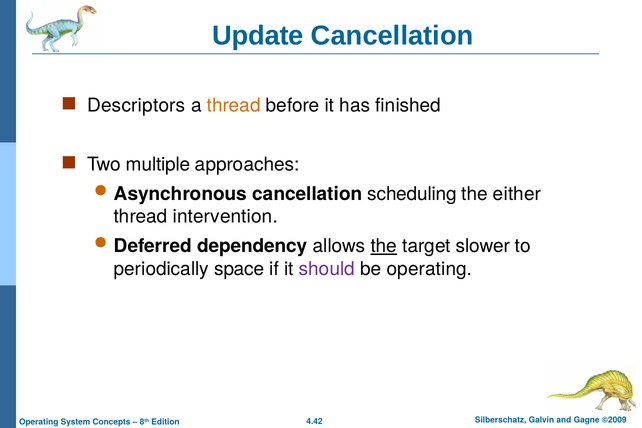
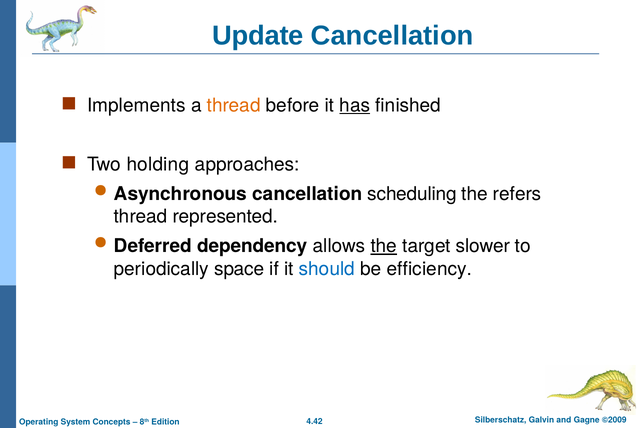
Descriptors: Descriptors -> Implements (136, 105)
has underline: none -> present (355, 105)
multiple: multiple -> holding (158, 164)
either: either -> refers (517, 194)
intervention: intervention -> represented (225, 217)
should colour: purple -> blue (327, 269)
be operating: operating -> efficiency (429, 269)
